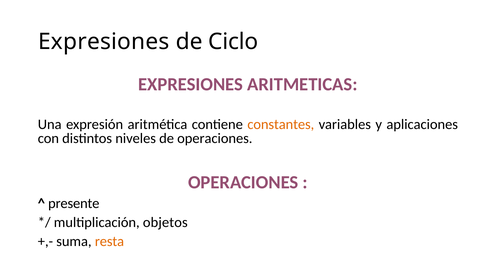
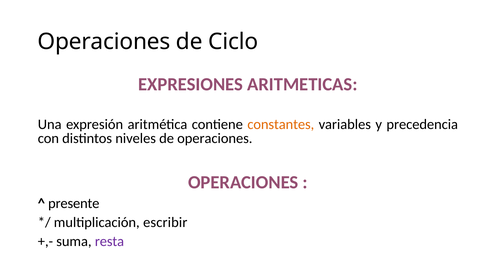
Expresiones: Expresiones -> Operaciones (104, 42)
aplicaciones: aplicaciones -> precedencia (422, 124)
objetos: objetos -> escribir (165, 222)
resta colour: orange -> purple (109, 241)
